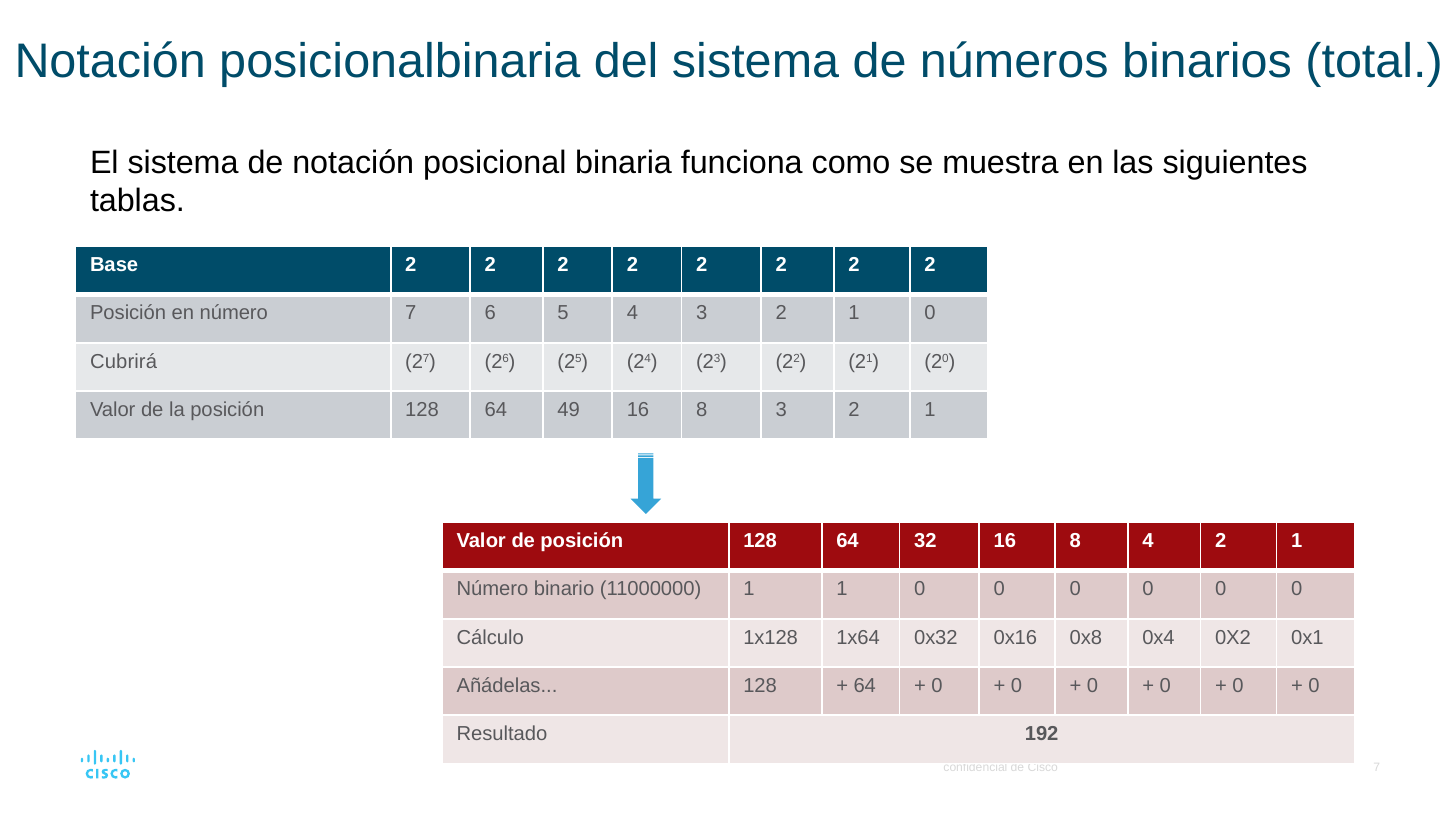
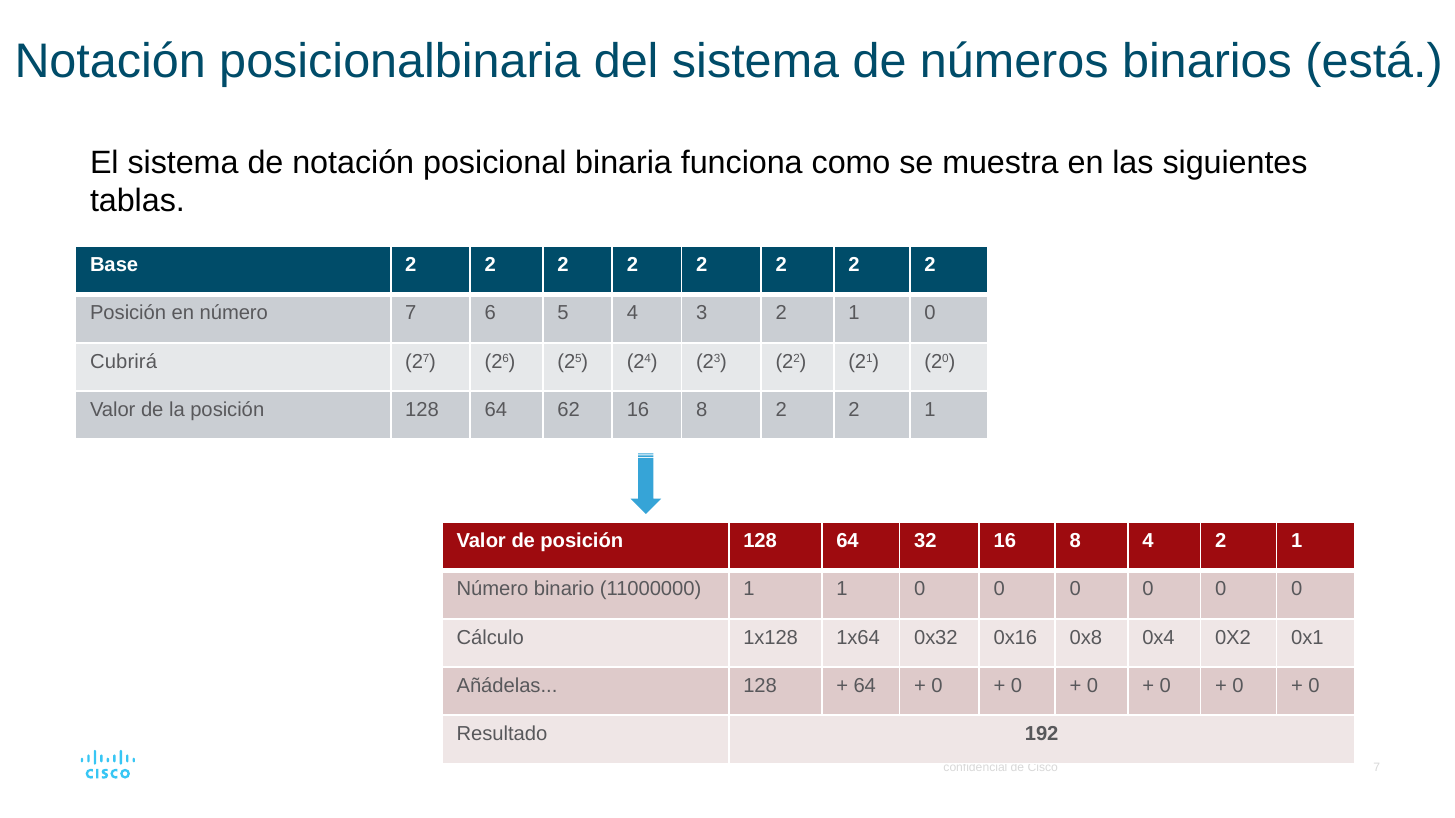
total: total -> está (1374, 61)
49: 49 -> 62 (569, 410)
8 3: 3 -> 2 (781, 410)
